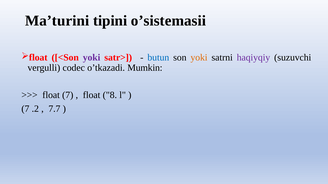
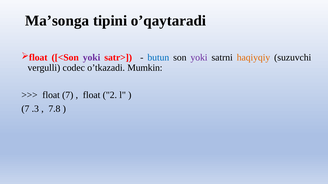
Ma’turini: Ma’turini -> Ma’songa (57, 21)
o’sistemasii: o’sistemasii -> o’qaytaradi (169, 21)
yoki colour: orange -> purple (199, 58)
haqiyqiy colour: purple -> orange (253, 58)
8: 8 -> 2 (110, 95)
.2: .2 -> .3 (35, 109)
7.7: 7.7 -> 7.8 (54, 109)
